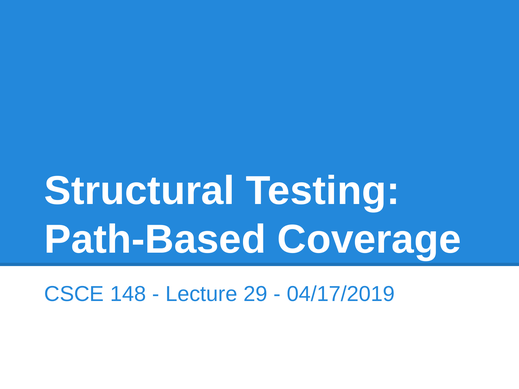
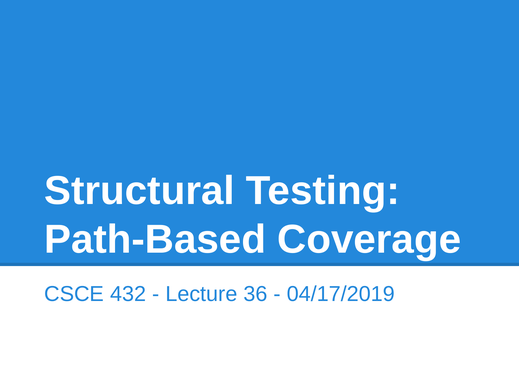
148: 148 -> 432 (128, 294)
29: 29 -> 36 (255, 294)
